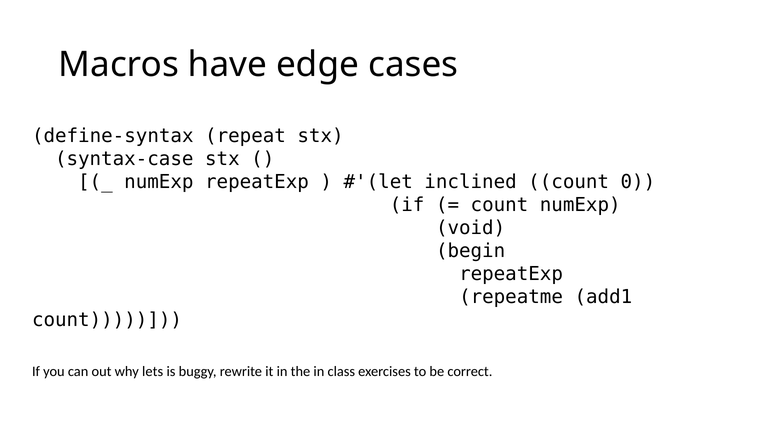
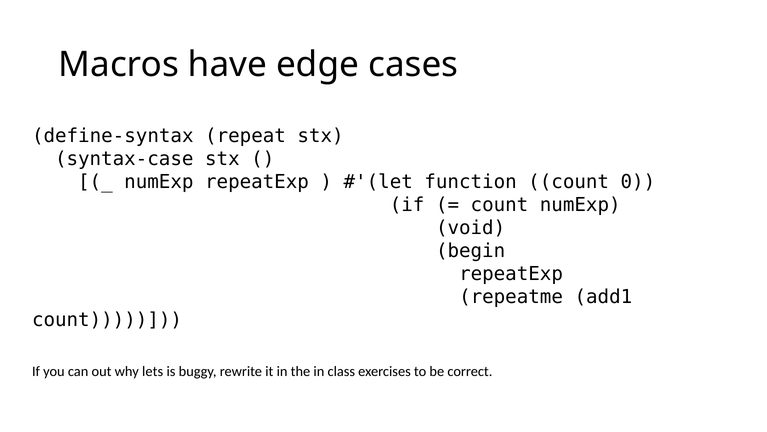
inclined: inclined -> function (471, 182)
